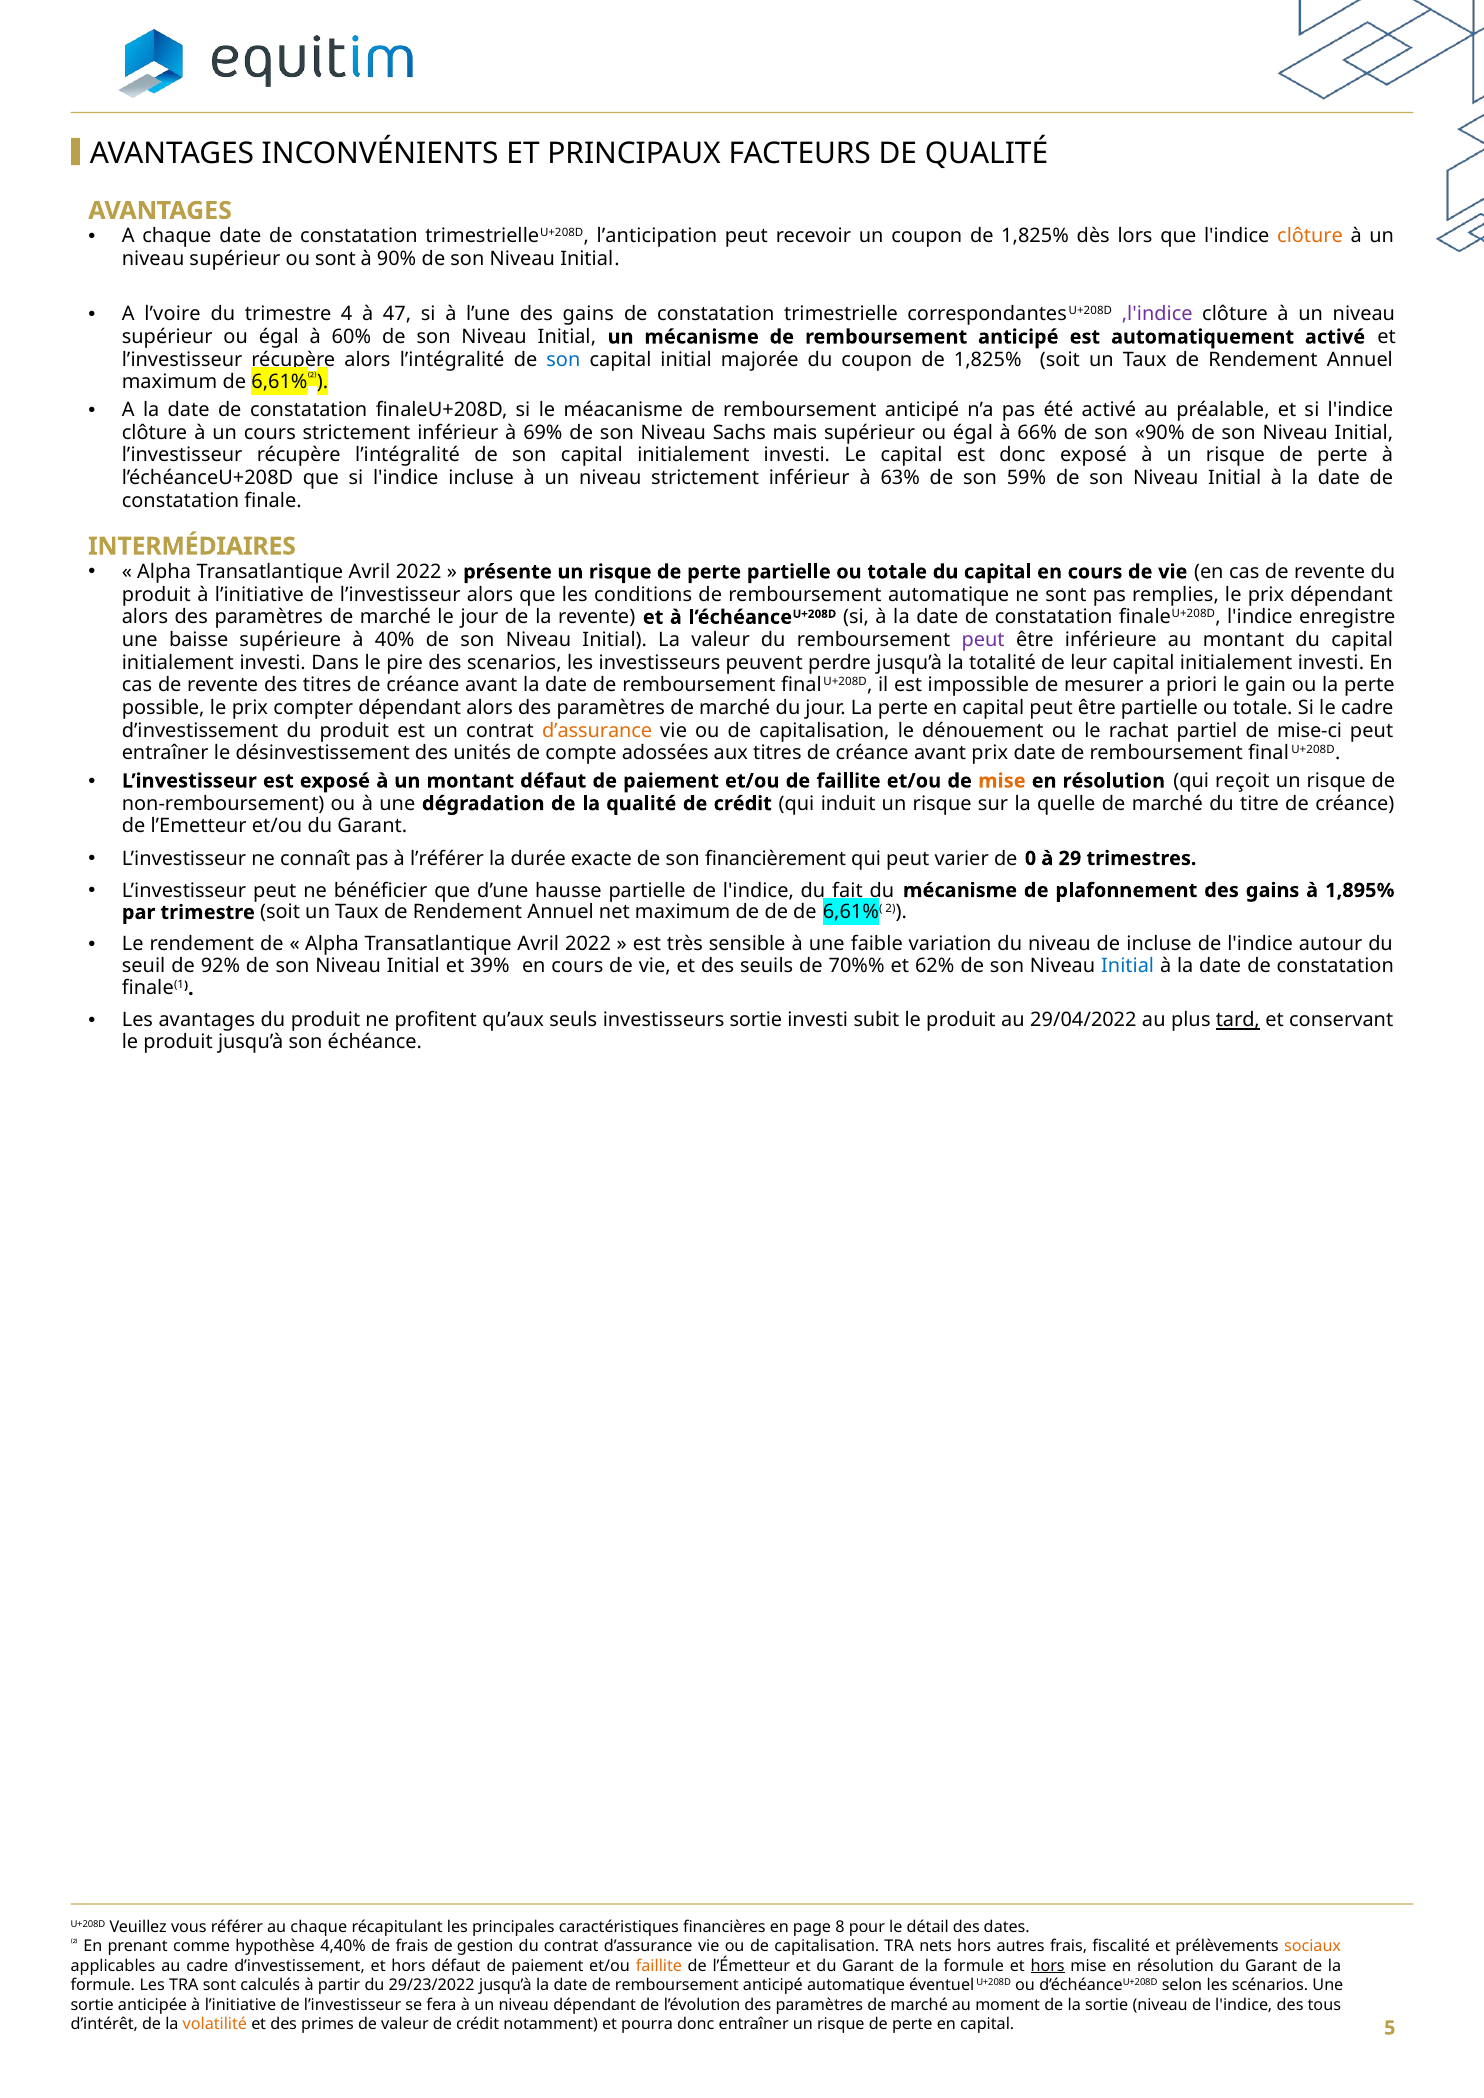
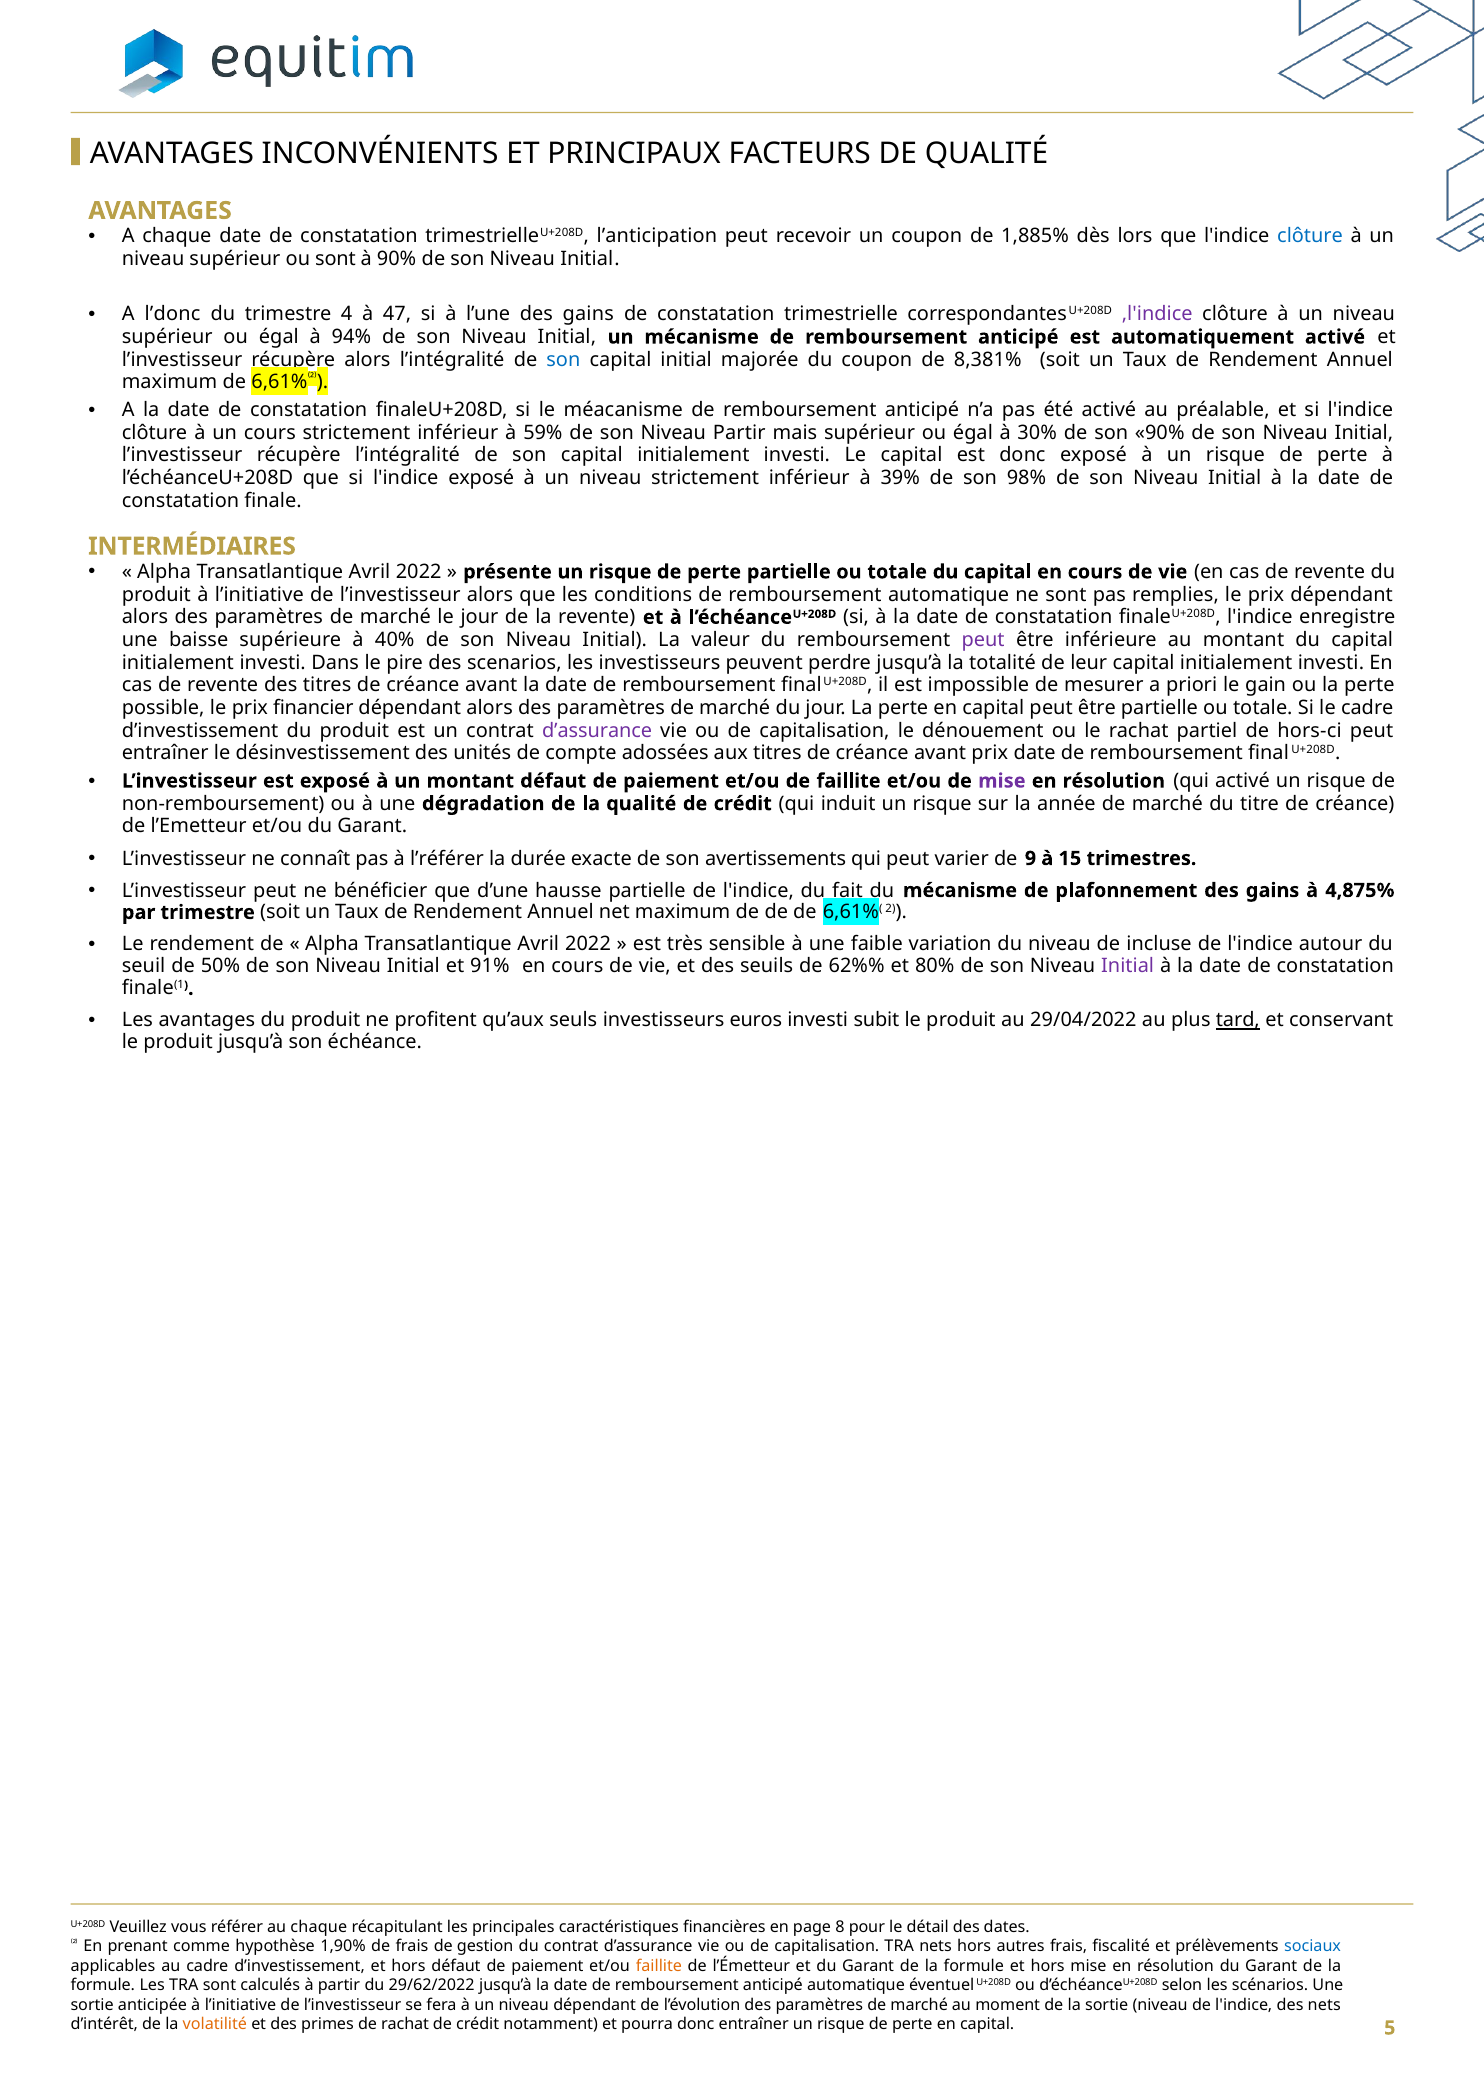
un coupon de 1,825%: 1,825% -> 1,885% (1035, 236)
clôture colour: orange -> blue (1310, 236)
l’voire: l’voire -> l’donc (172, 314)
60%: 60% -> 94% (351, 337)
du coupon de 1,825%: 1,825% -> 8,381% (988, 360)
69%: 69% -> 59% (543, 433)
Niveau Sachs: Sachs -> Partir (739, 433)
66%: 66% -> 30% (1037, 433)
l'indice incluse: incluse -> exposé (481, 478)
63%: 63% -> 39% (900, 478)
59%: 59% -> 98% (1027, 478)
compter: compter -> financier (313, 708)
d’assurance colour: orange -> purple (597, 731)
mise-ci: mise-ci -> hors-ci (1309, 731)
mise colour: orange -> purple (1002, 781)
qui reçoit: reçoit -> activé (1242, 781)
quelle: quelle -> année (1066, 804)
financièrement: financièrement -> avertissements (776, 859)
0: 0 -> 9 (1030, 859)
29: 29 -> 15 (1070, 859)
1,895%: 1,895% -> 4,875% (1360, 891)
92%: 92% -> 50% (220, 967)
39%: 39% -> 91% (490, 967)
70%%: 70%% -> 62%% (857, 967)
62%: 62% -> 80% (935, 967)
Initial colour: blue -> purple (1128, 967)
investisseurs sortie: sortie -> euros (756, 1021)
4,40%: 4,40% -> 1,90% (343, 1947)
sociaux colour: orange -> blue (1313, 1947)
hors underline: present -> none (1048, 1967)
29/23/2022: 29/23/2022 -> 29/62/2022 (432, 1986)
des tous: tous -> nets (1324, 2006)
de valeur: valeur -> rachat (405, 2025)
